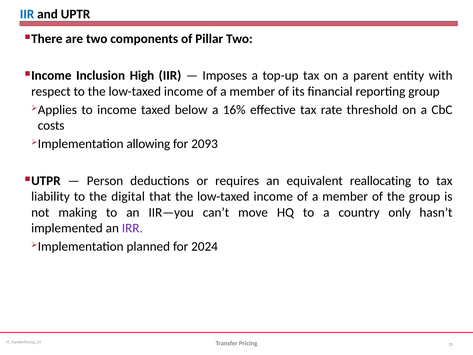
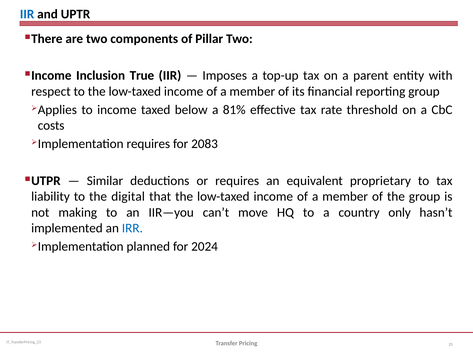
High: High -> True (142, 76)
16%: 16% -> 81% (234, 110)
allowing: allowing -> requires (148, 144)
2093: 2093 -> 2083 (205, 144)
Person: Person -> Similar (105, 181)
reallocating: reallocating -> proprietary (380, 181)
IRR colour: purple -> blue (132, 228)
